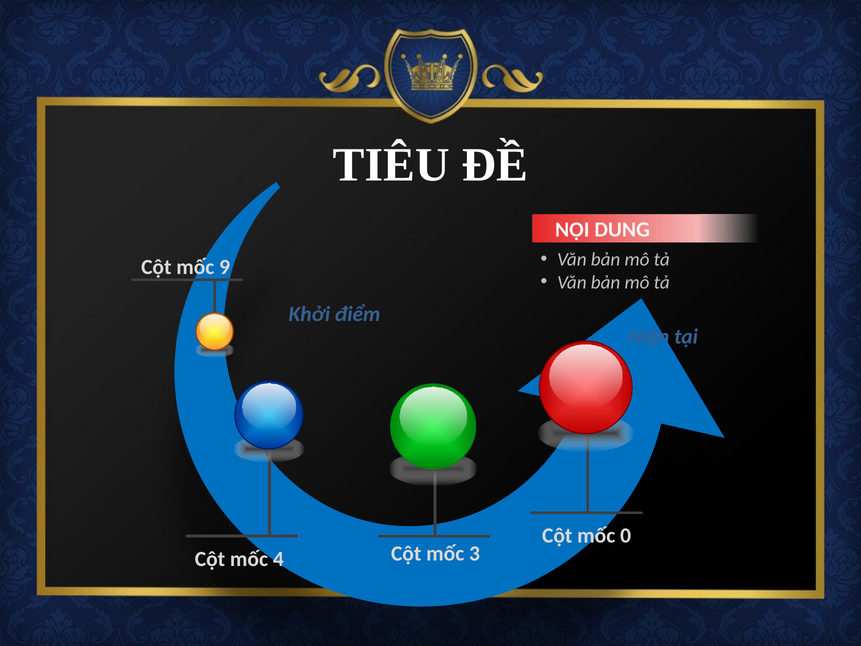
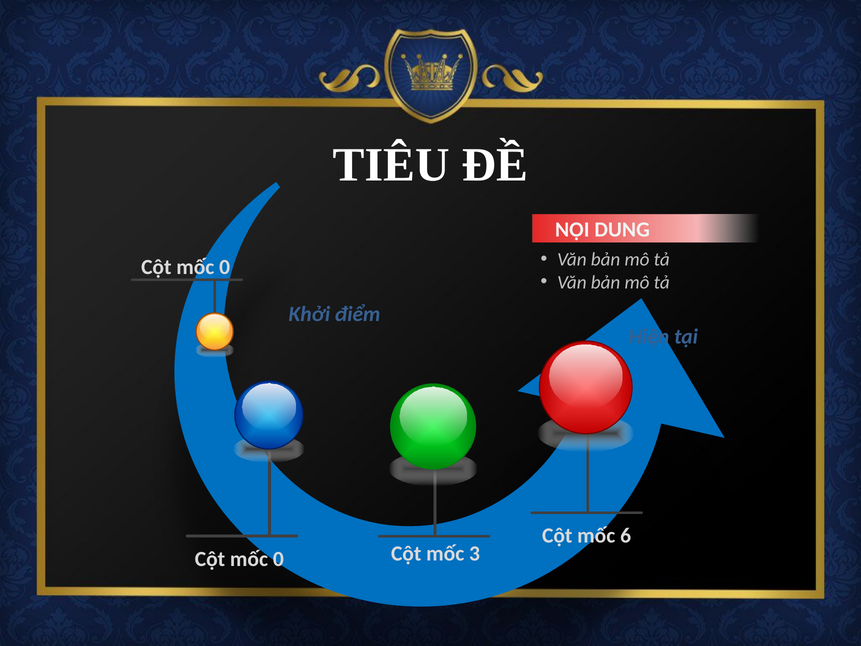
9: 9 -> 0 (225, 267)
0: 0 -> 6 (626, 536)
4: 4 -> 0 (278, 559)
